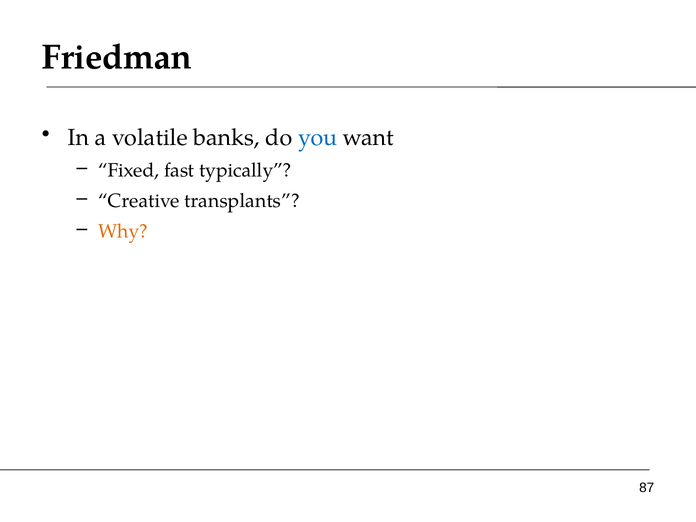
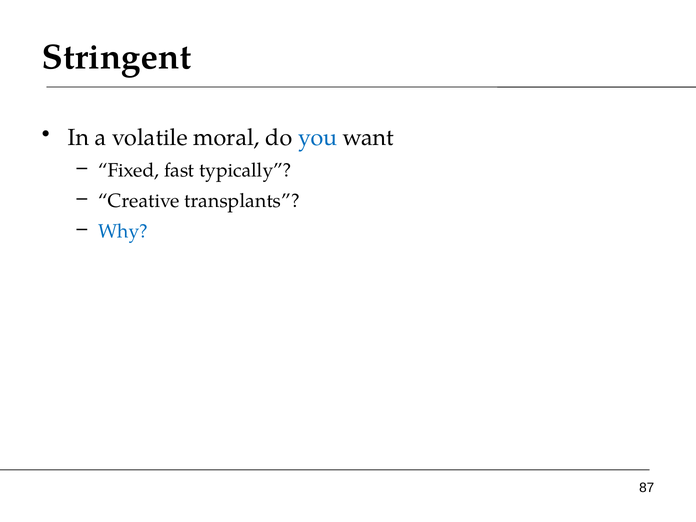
Friedman: Friedman -> Stringent (117, 58)
banks: banks -> moral (227, 138)
Why colour: orange -> blue (123, 231)
